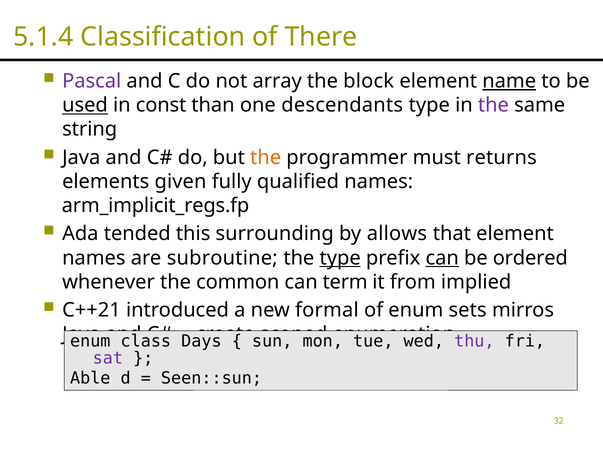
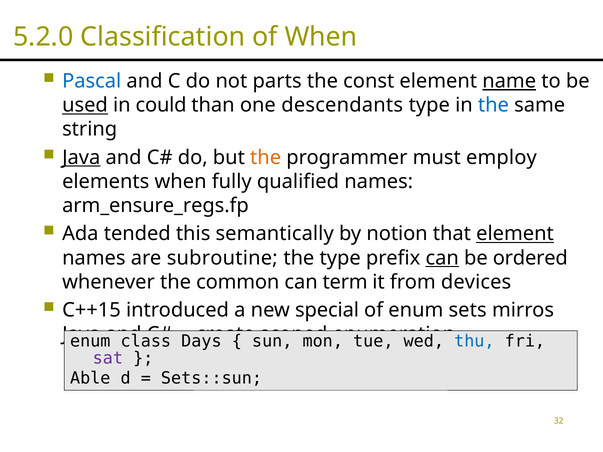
5.1.4: 5.1.4 -> 5.2.0 (43, 37)
of There: There -> When (321, 37)
Pascal colour: purple -> blue (92, 81)
array: array -> parts (277, 81)
block: block -> const (369, 81)
const: const -> could (161, 105)
the colour: purple -> blue (493, 105)
Java underline: none -> present (81, 158)
returns: returns -> employ (501, 158)
elements given: given -> when (181, 182)
arm_implicit_regs.fp: arm_implicit_regs.fp -> arm_ensure_regs.fp (155, 206)
surrounding: surrounding -> semantically (275, 234)
allows: allows -> notion (397, 234)
element underline: none -> present (515, 234)
type underline: present -> none (340, 258)
implied: implied -> devices (476, 282)
C++21: C++21 -> C++15 (91, 310)
formal: formal -> special (327, 310)
thu colour: purple -> blue (474, 341)
Seen::sun: Seen::sun -> Sets::sun (212, 378)
